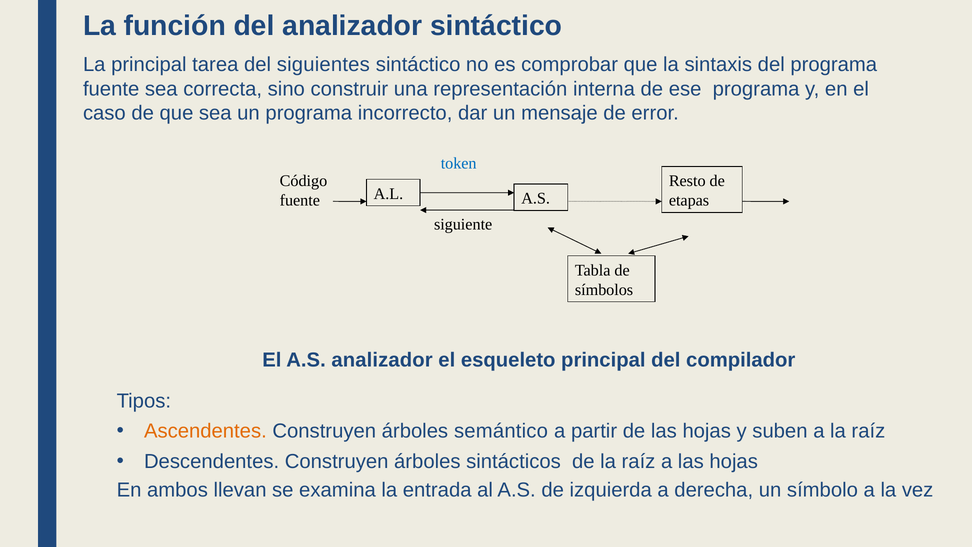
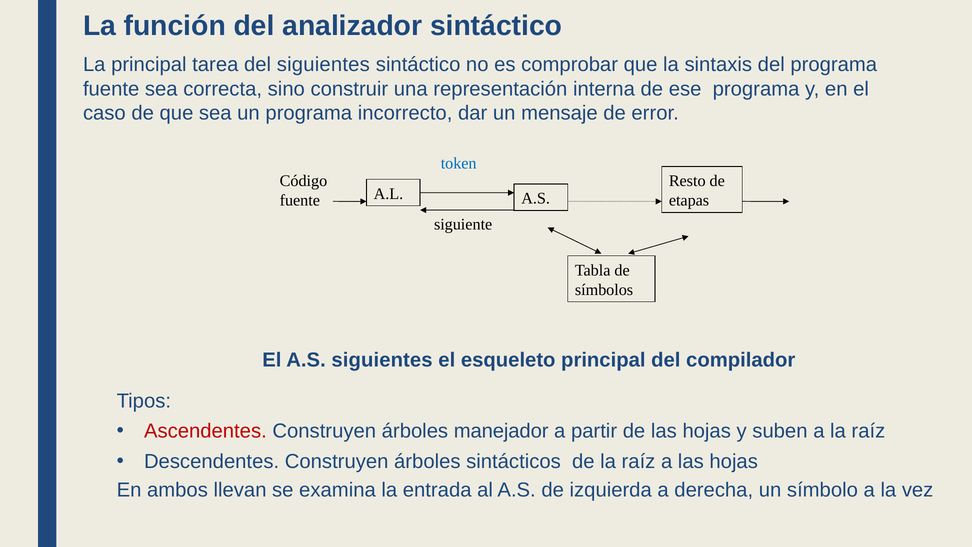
A.S analizador: analizador -> siguientes (382, 360)
Ascendentes colour: orange -> red (205, 431)
semántico: semántico -> manejador (501, 431)
